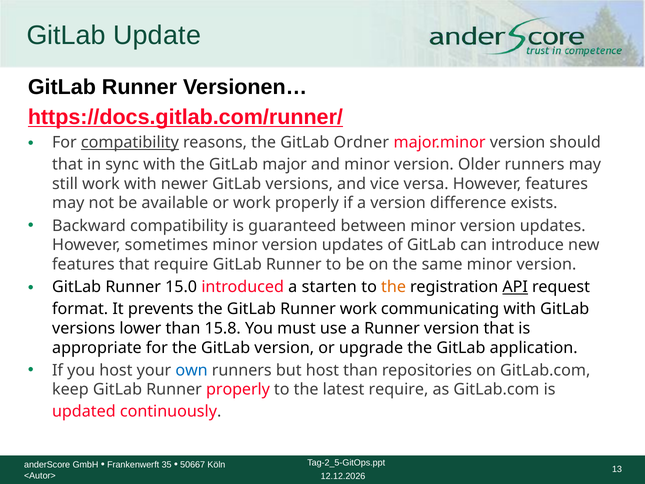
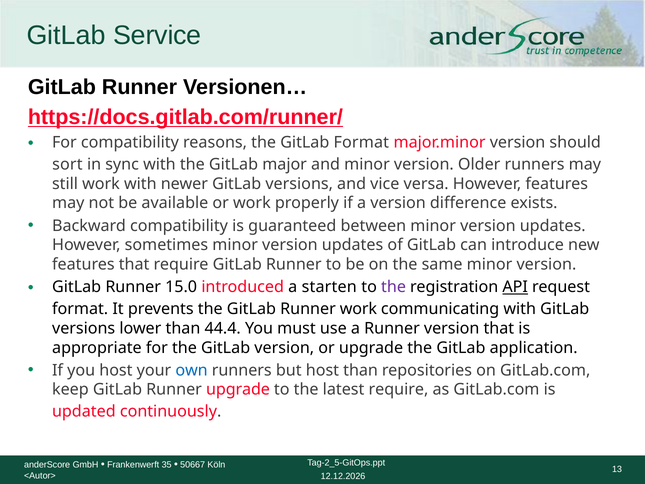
Update: Update -> Service (157, 35)
compatibility underline: present -> none (130, 142)
GitLab Ordner: Ordner -> Format (361, 142)
that: that -> sort (67, 164)
the colour: orange -> purple (394, 287)
15.8: 15.8 -> 44.4 (223, 328)
Runner properly: properly -> upgrade (238, 389)
